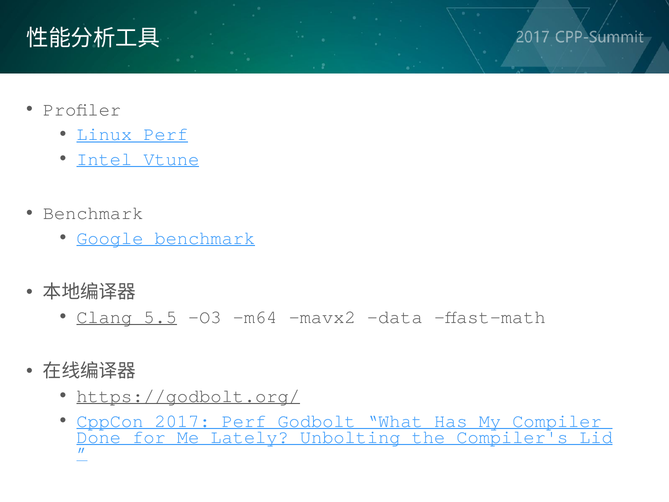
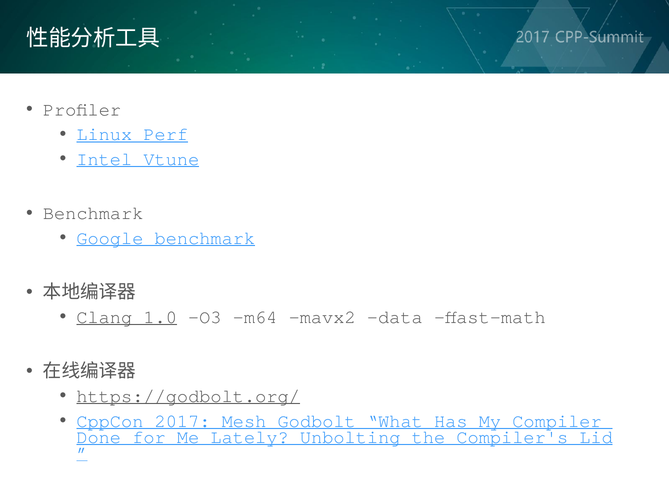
5.5: 5.5 -> 1.0 (160, 317)
2017 Perf: Perf -> Mesh (244, 421)
